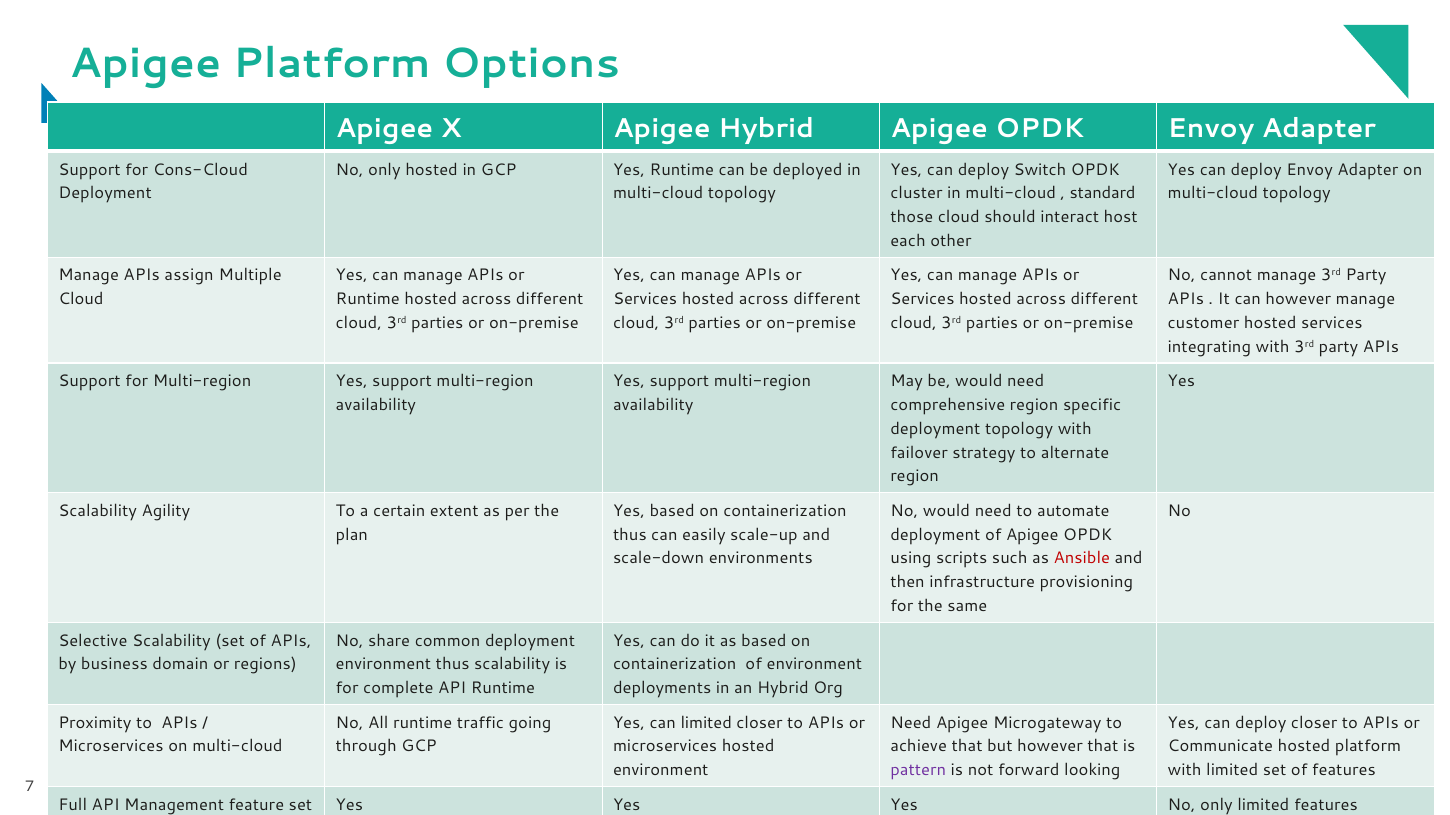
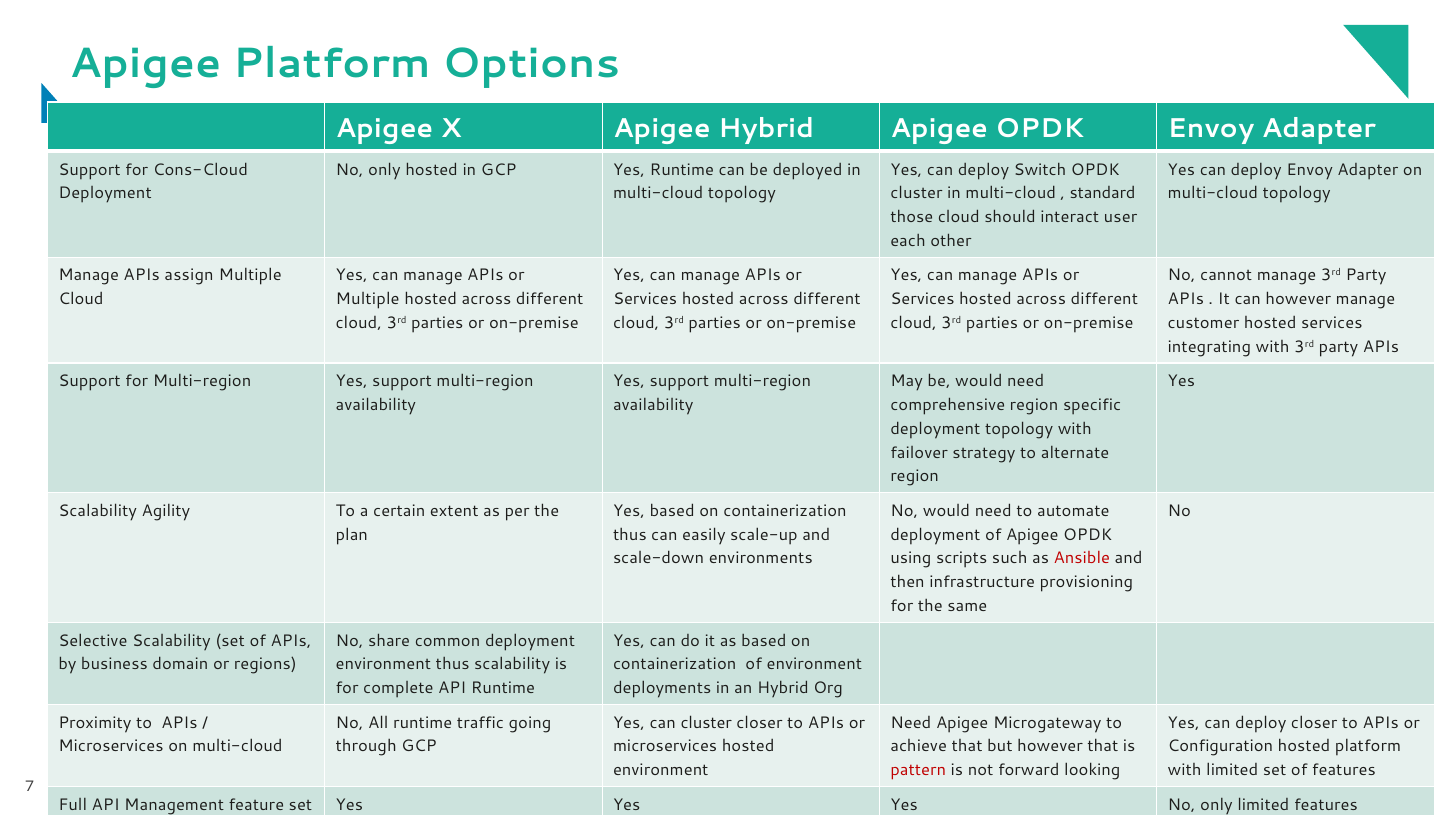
host: host -> user (1121, 217)
Runtime: Runtime -> Multiple (368, 299)
can limited: limited -> cluster (706, 723)
Communicate: Communicate -> Configuration (1220, 747)
pattern colour: purple -> red (918, 771)
